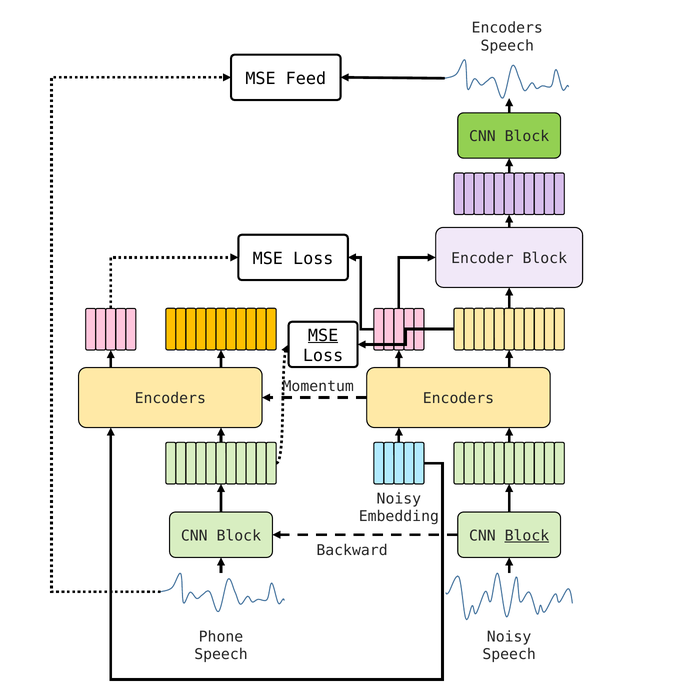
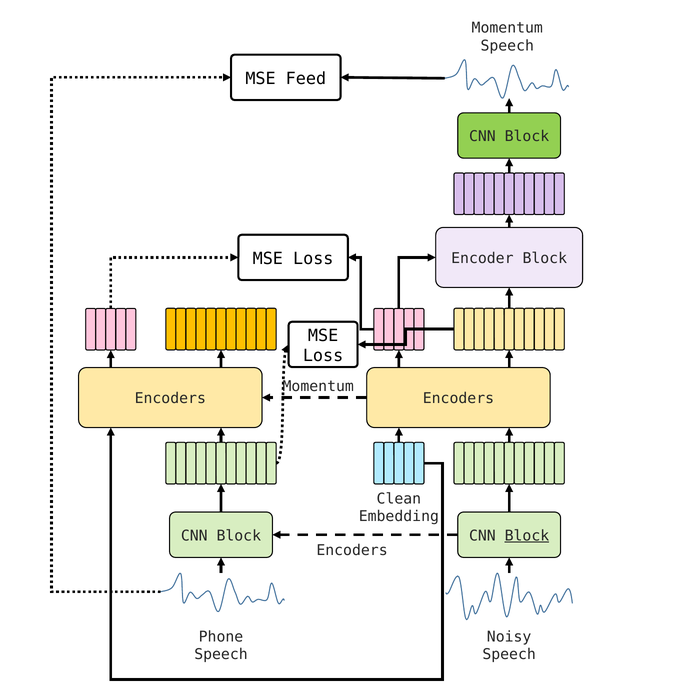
Encoders: Encoders -> Momentum (507, 28)
MSE underline: present -> none (323, 336)
Noisy: Noisy -> Clean (399, 499)
Backward: Backward -> Encoders (352, 551)
